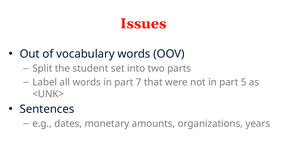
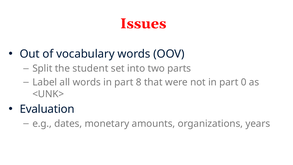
7: 7 -> 8 (139, 82)
5: 5 -> 0 (244, 82)
Sentences: Sentences -> Evaluation (47, 109)
